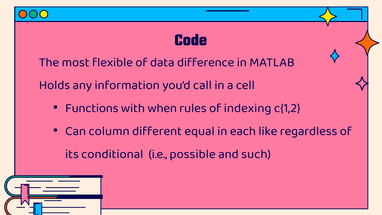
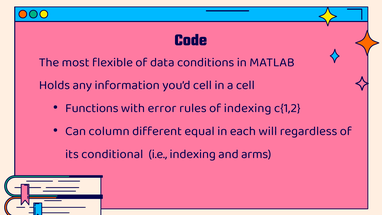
difference: difference -> conditions (206, 62)
you’d call: call -> cell (202, 85)
when: when -> error (162, 108)
like: like -> will (268, 131)
i.e possible: possible -> indexing (193, 154)
such: such -> arms (256, 154)
